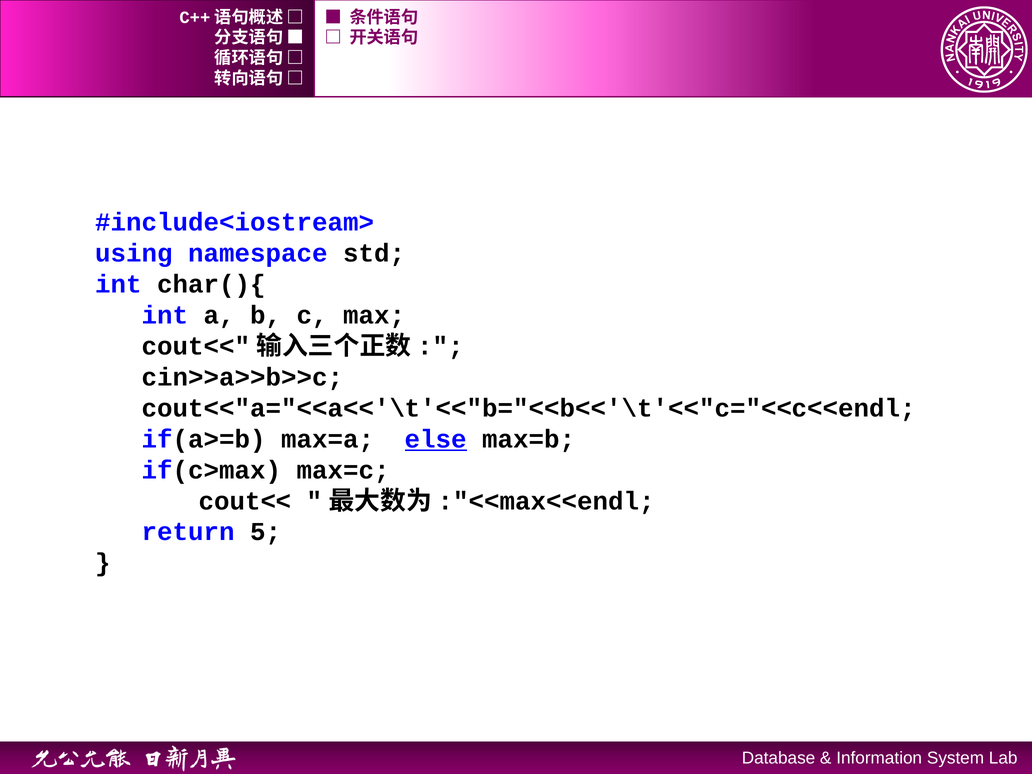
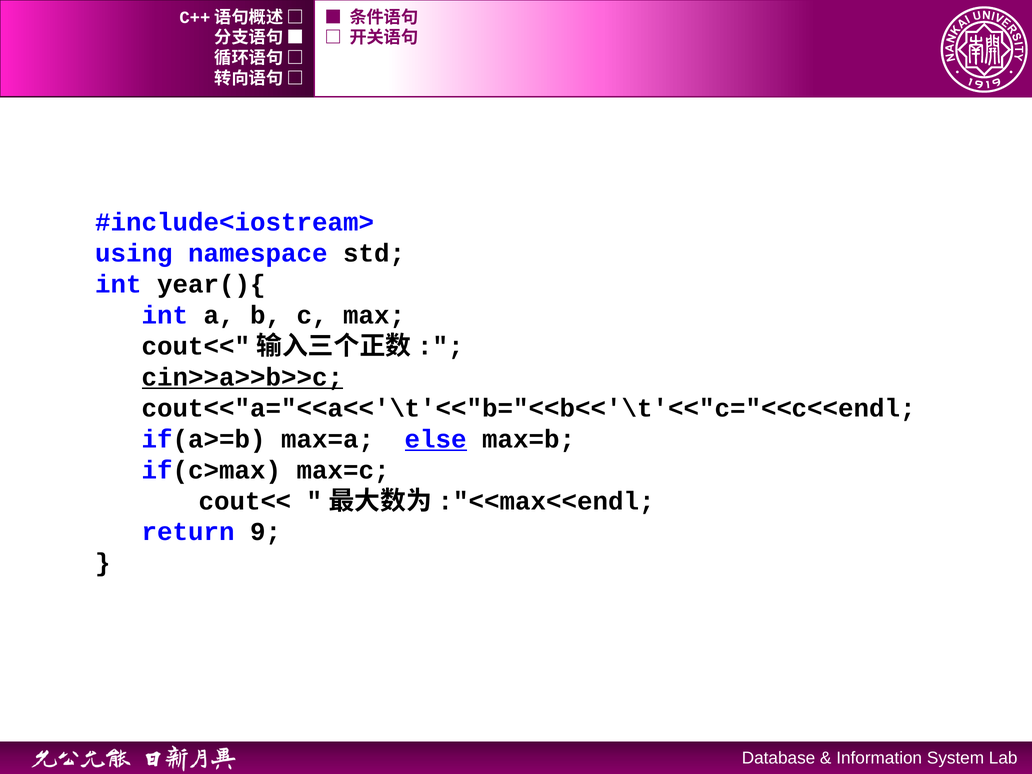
char(){: char(){ -> year(){ (211, 284)
cin>>a>>b>>c underline: none -> present (242, 377)
5: 5 -> 9 (266, 532)
